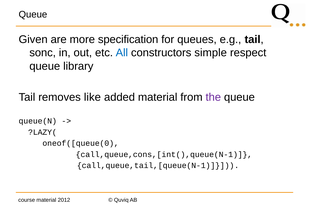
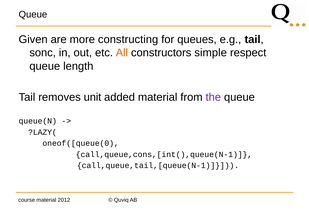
specification: specification -> constructing (128, 39)
All colour: blue -> orange (122, 53)
library: library -> length (78, 66)
like: like -> unit (93, 97)
